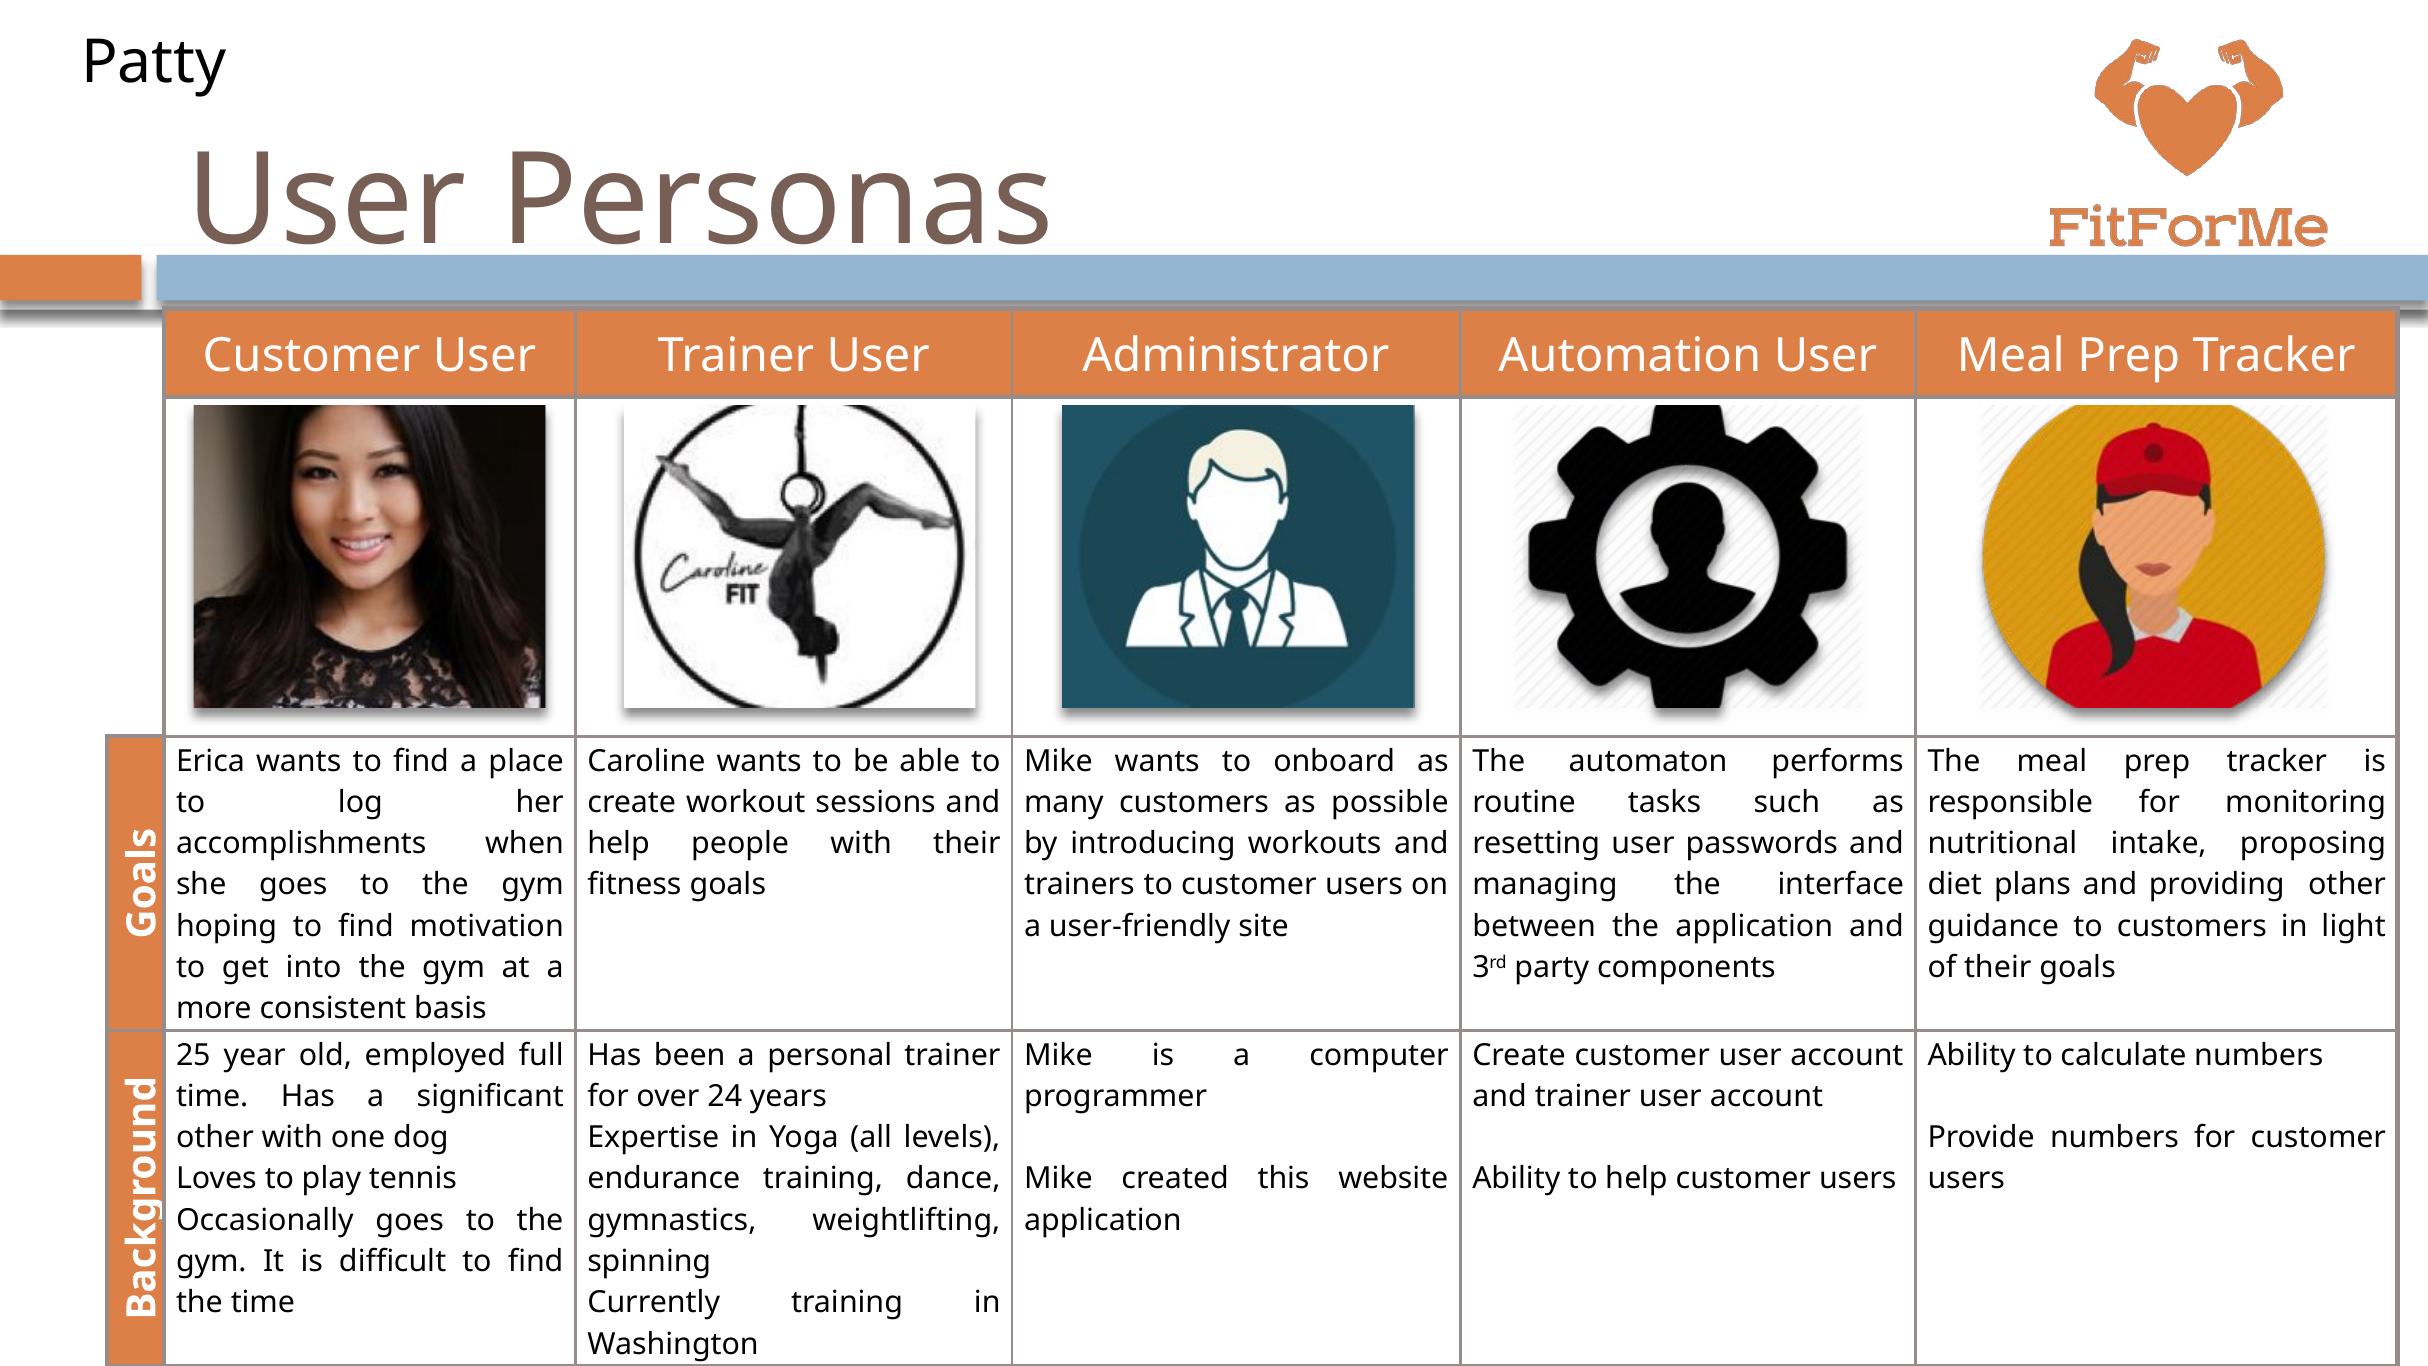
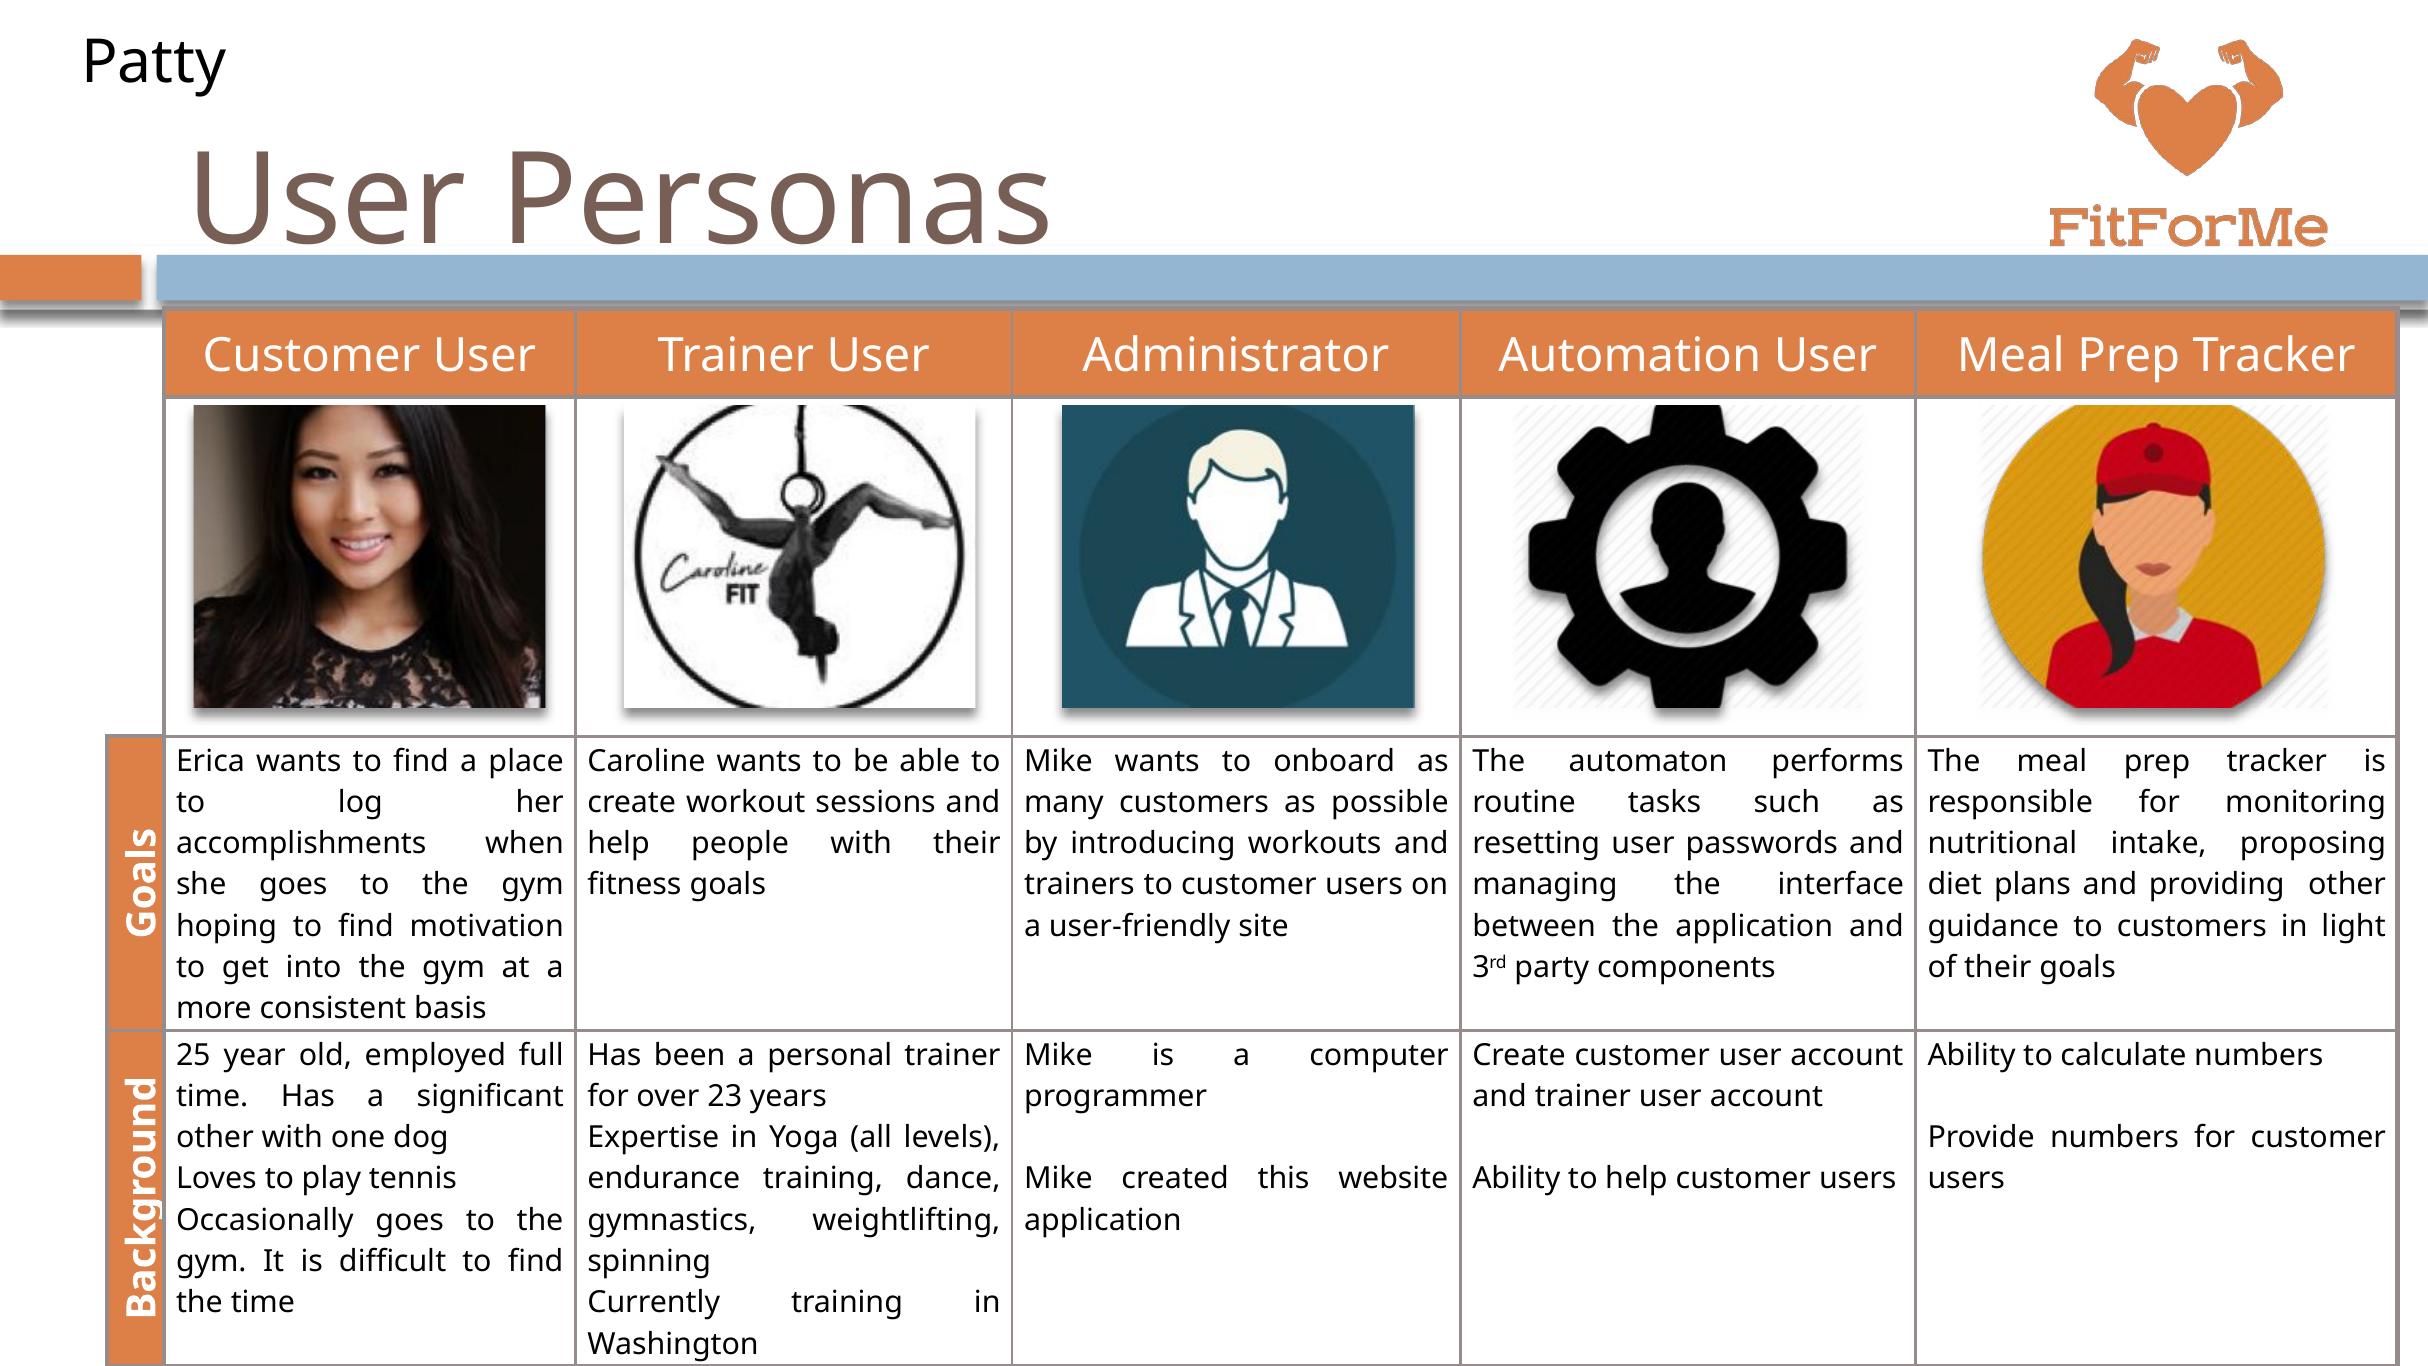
24: 24 -> 23 (725, 1096)
